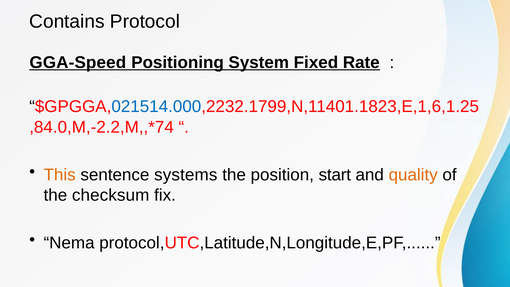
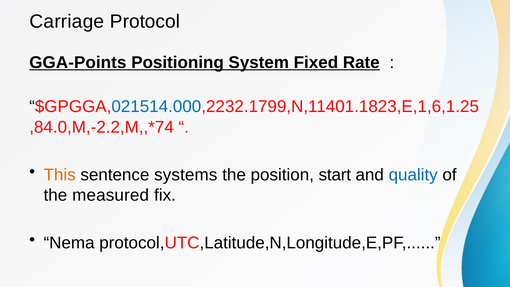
Contains: Contains -> Carriage (67, 21)
GGA-Speed: GGA-Speed -> GGA-Points (78, 62)
quality colour: orange -> blue (413, 175)
checksum: checksum -> measured (111, 195)
